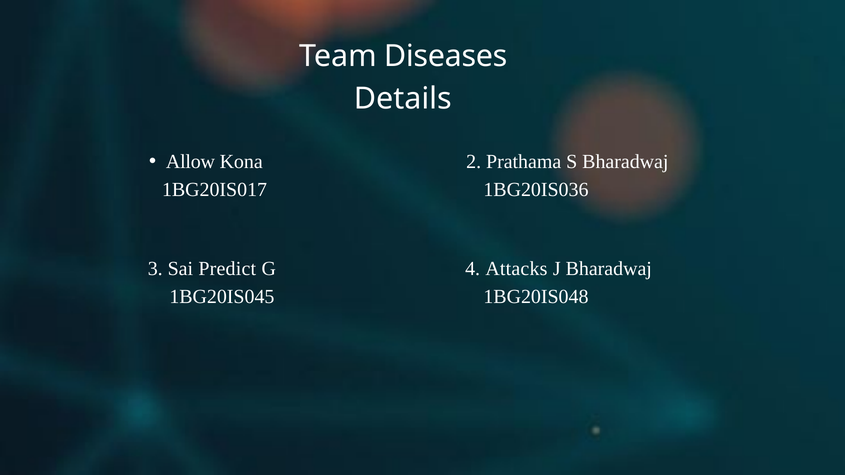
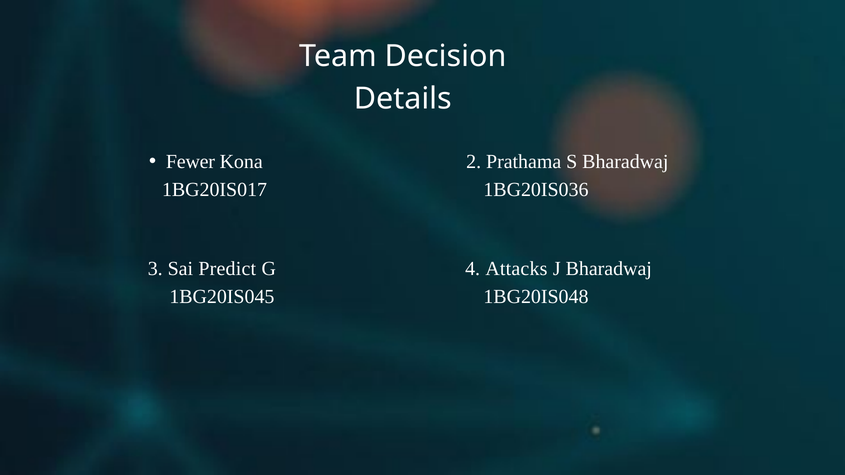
Diseases: Diseases -> Decision (445, 56)
Allow: Allow -> Fewer (190, 162)
